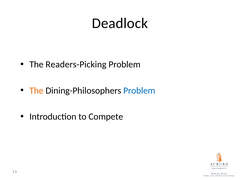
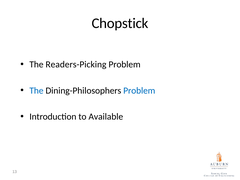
Deadlock: Deadlock -> Chopstick (120, 23)
The colour: orange -> blue (36, 91)
Compete: Compete -> Available (106, 117)
